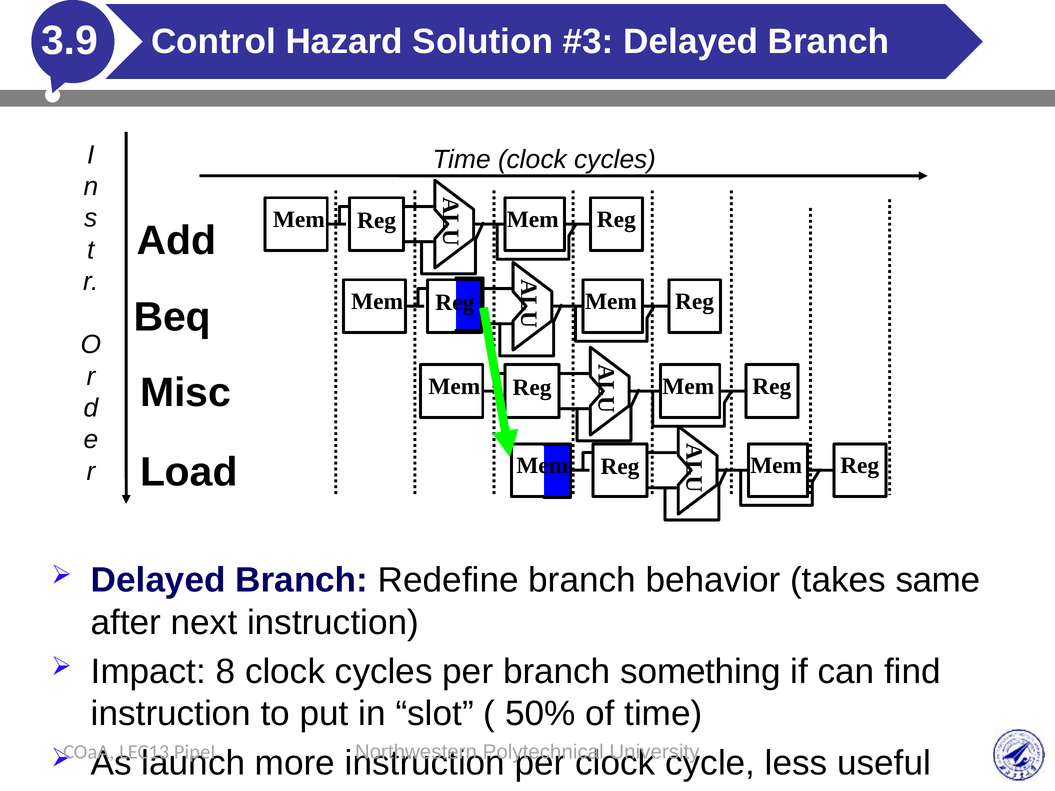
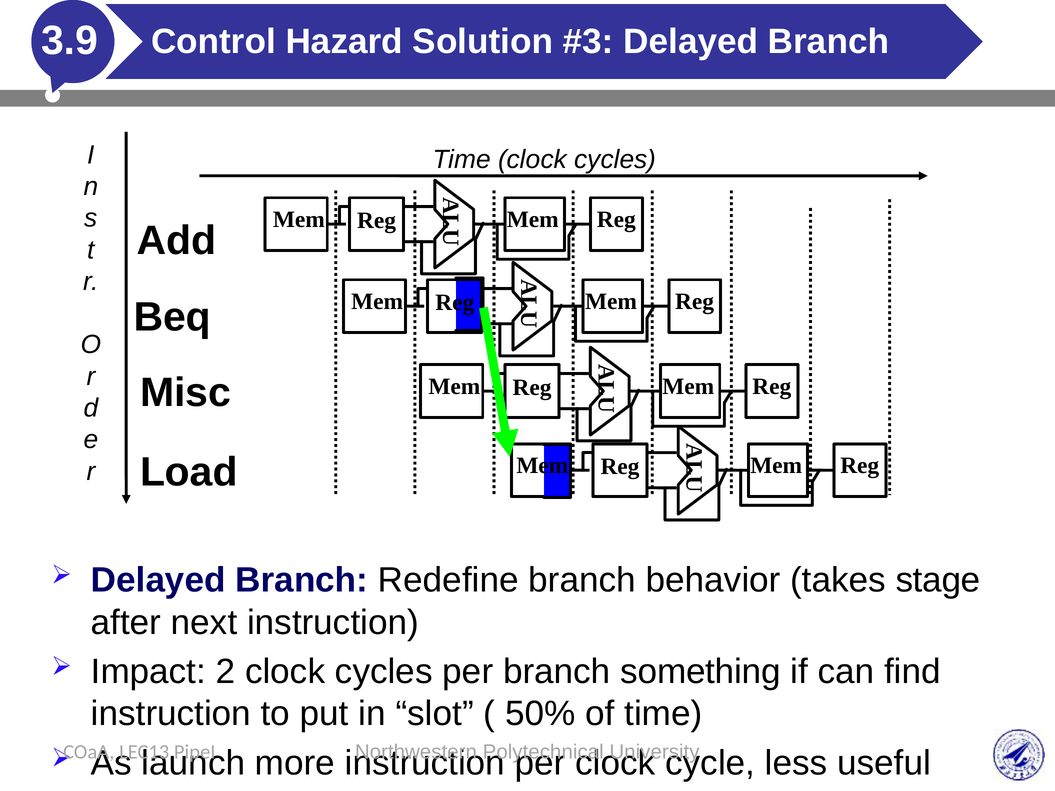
same: same -> stage (938, 580)
8: 8 -> 2 (226, 672)
